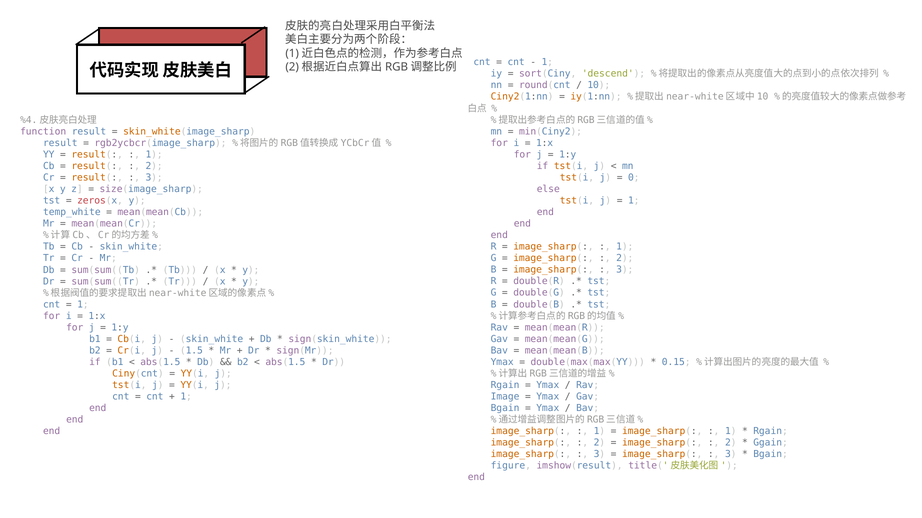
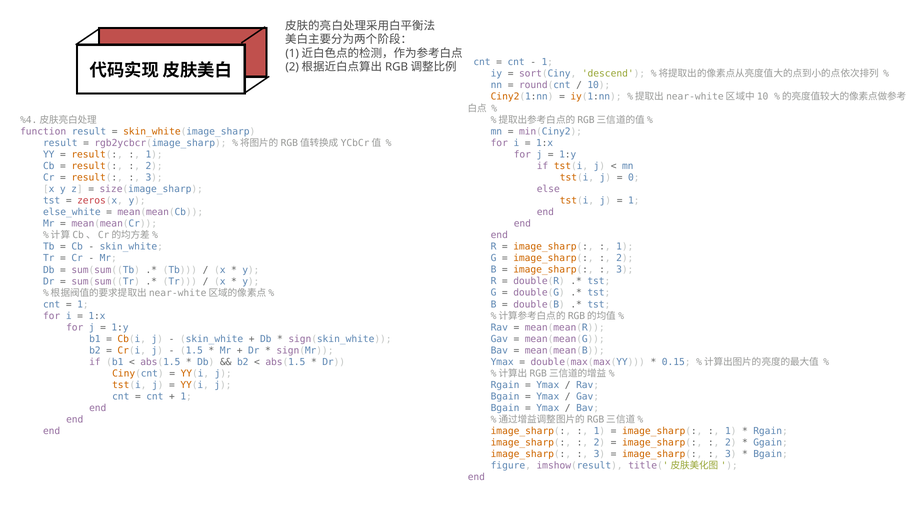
temp_white: temp_white -> else_white (72, 212)
Image: Image -> Bgain (505, 397)
